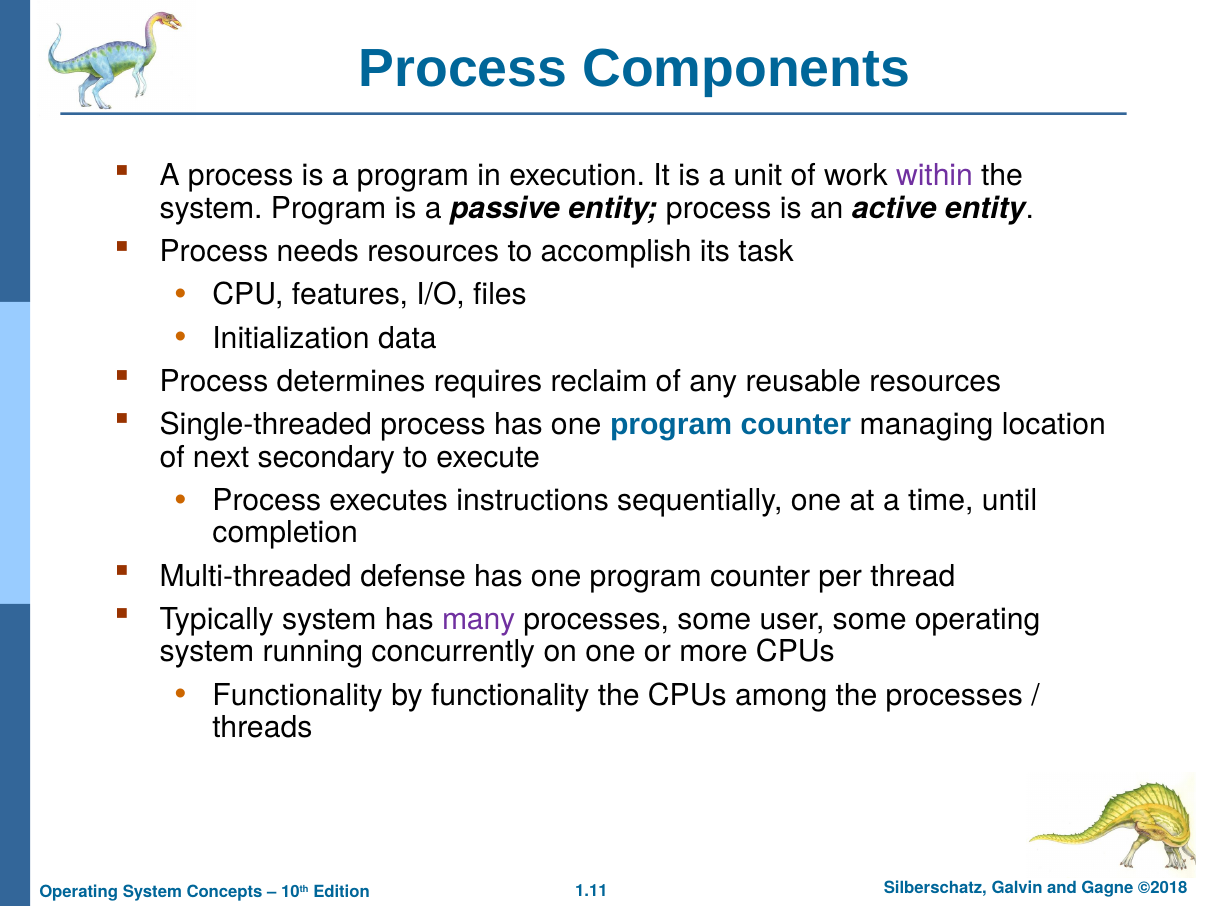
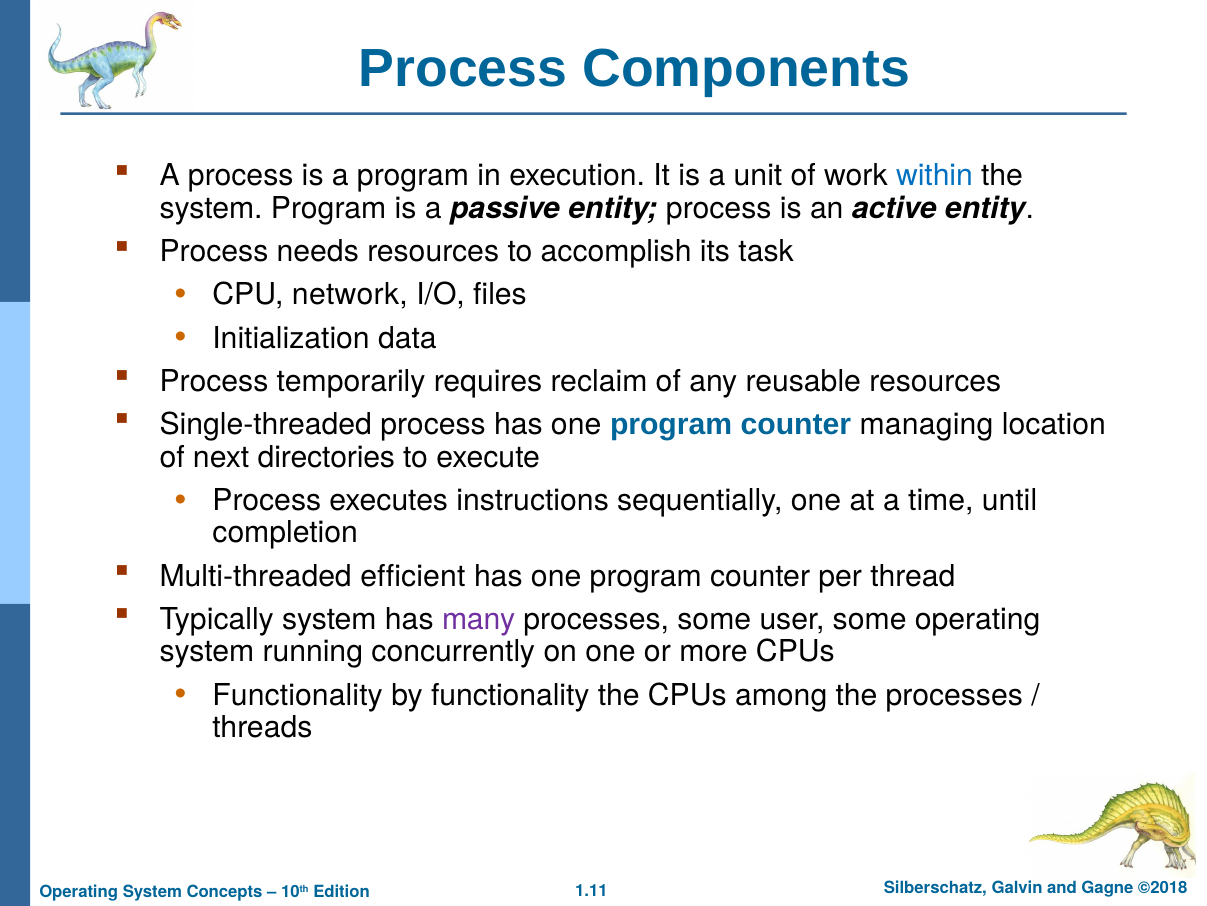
within colour: purple -> blue (934, 176)
features: features -> network (350, 295)
determines: determines -> temporarily (351, 381)
secondary: secondary -> directories (326, 457)
defense: defense -> efficient (413, 576)
